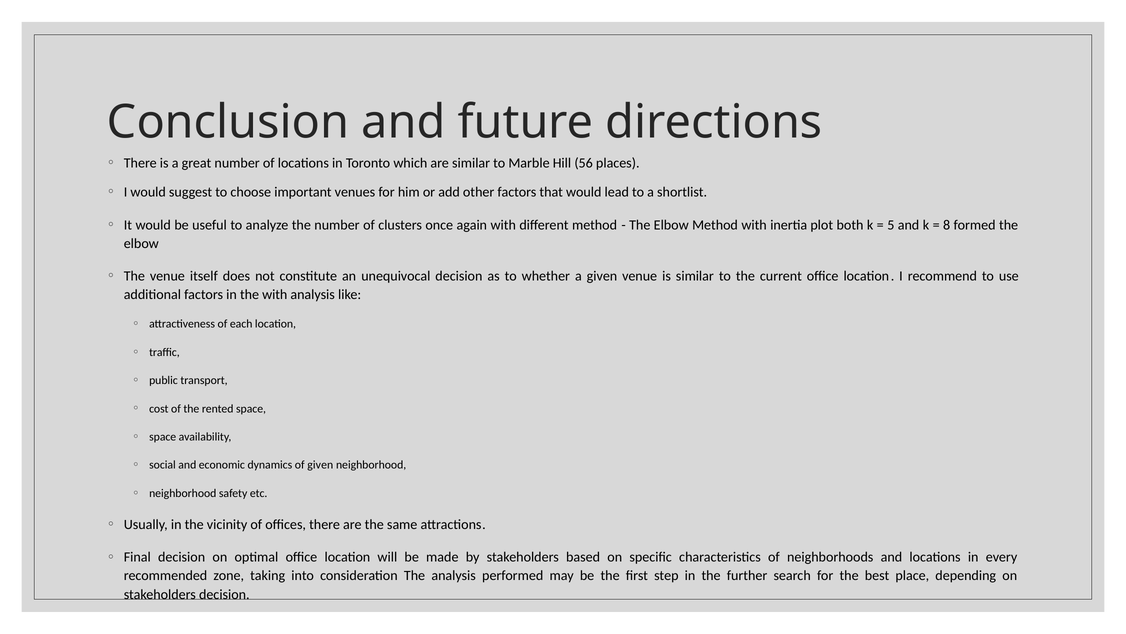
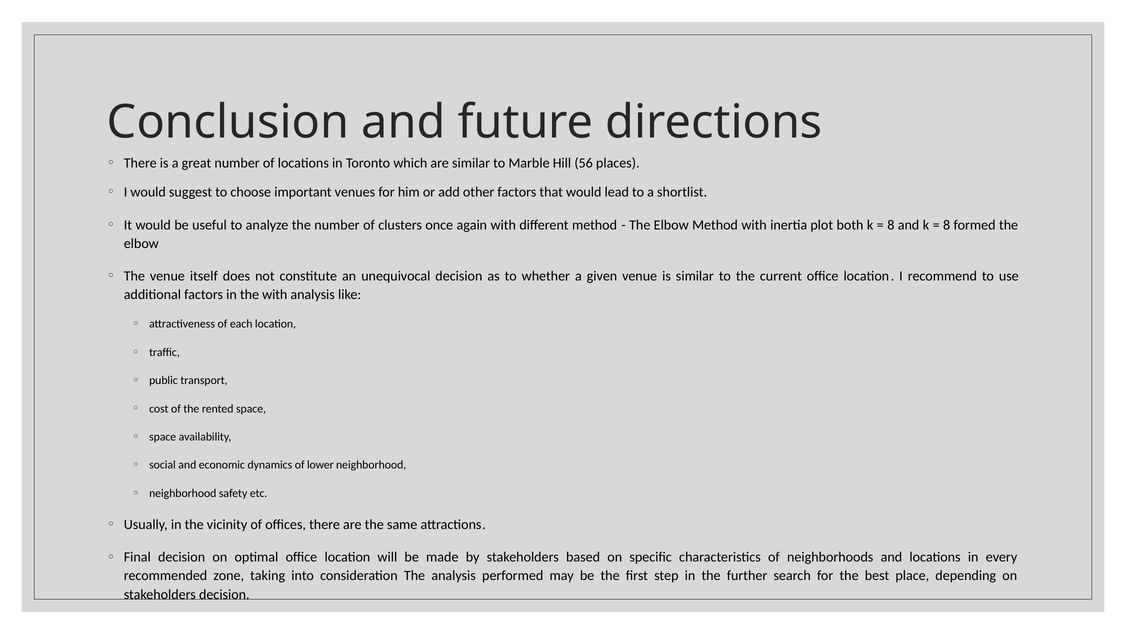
5: 5 -> 8 (891, 225)
of given: given -> lower (320, 465)
